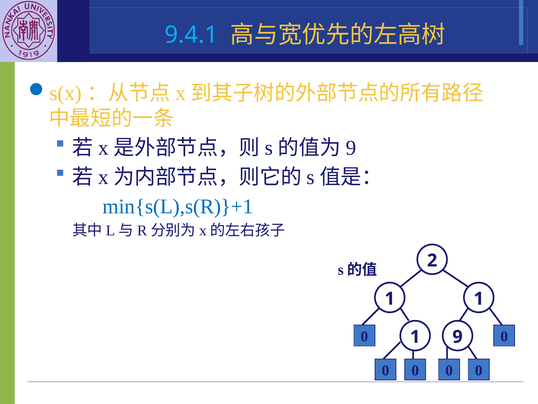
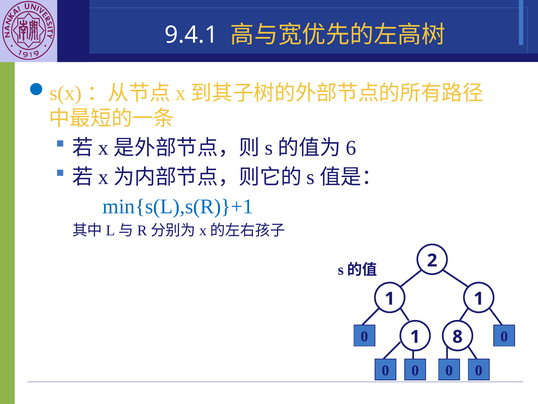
9.4.1 colour: light blue -> white (191, 35)
9: 9 -> 6 (351, 148)
1 9: 9 -> 8 (458, 336)
